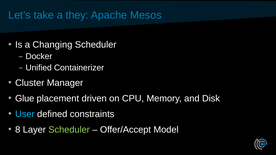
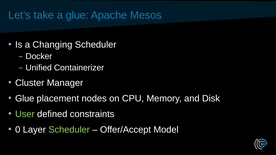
a they: they -> glue (77, 15)
driven: driven -> nodes (94, 99)
User colour: light blue -> light green (25, 114)
8: 8 -> 0 (18, 130)
